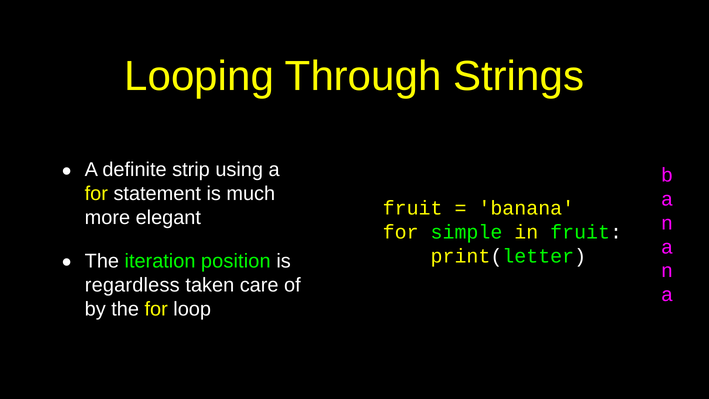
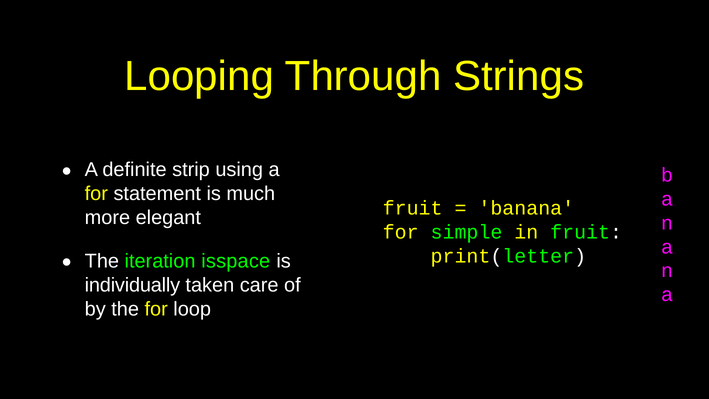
position: position -> isspace (236, 261)
regardless: regardless -> individually (132, 285)
